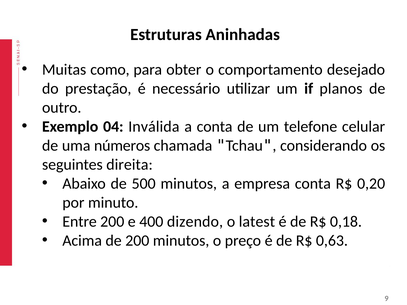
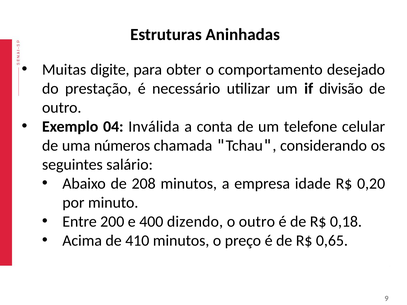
como: como -> digite (110, 70)
planos: planos -> divisão (341, 89)
direita: direita -> salário (130, 165)
500: 500 -> 208 (144, 184)
empresa conta: conta -> idade (313, 184)
o latest: latest -> outro (257, 222)
de 200: 200 -> 410 (137, 241)
0,63: 0,63 -> 0,65 (332, 241)
